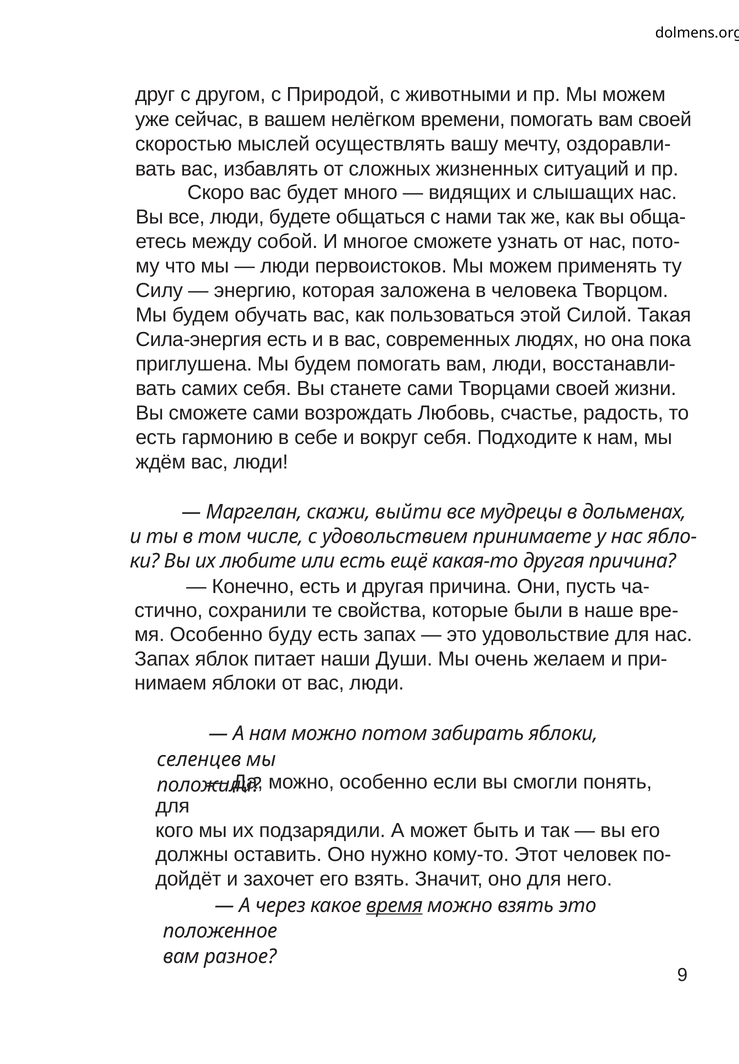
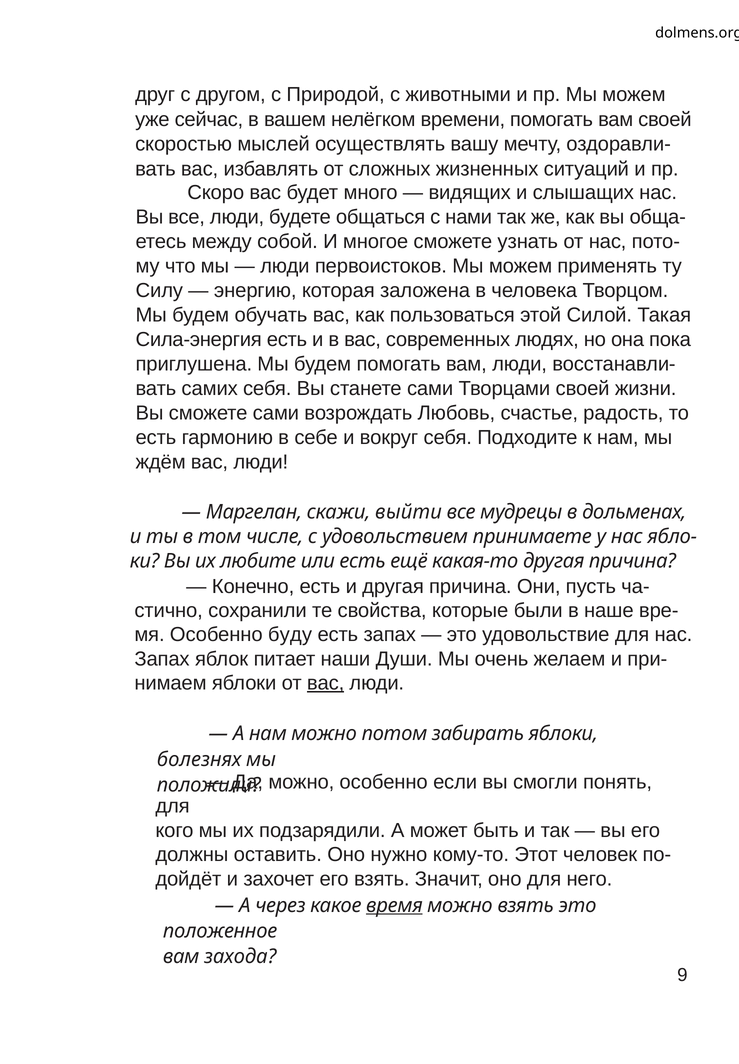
вас underline: none -> present (326, 683)
селенцев: селенцев -> болезнях (199, 759)
разное: разное -> захода (240, 956)
